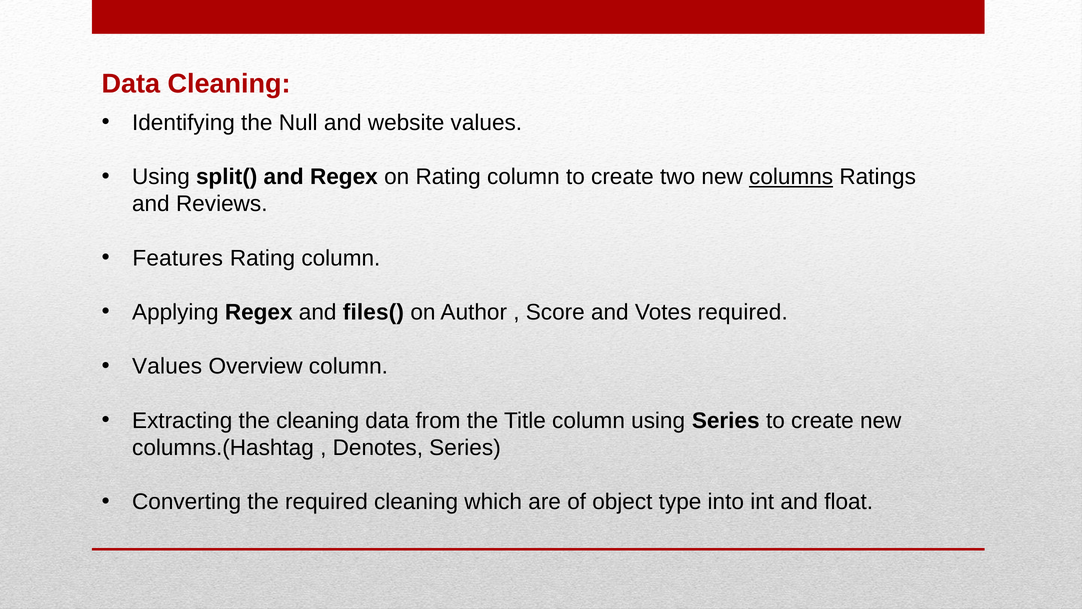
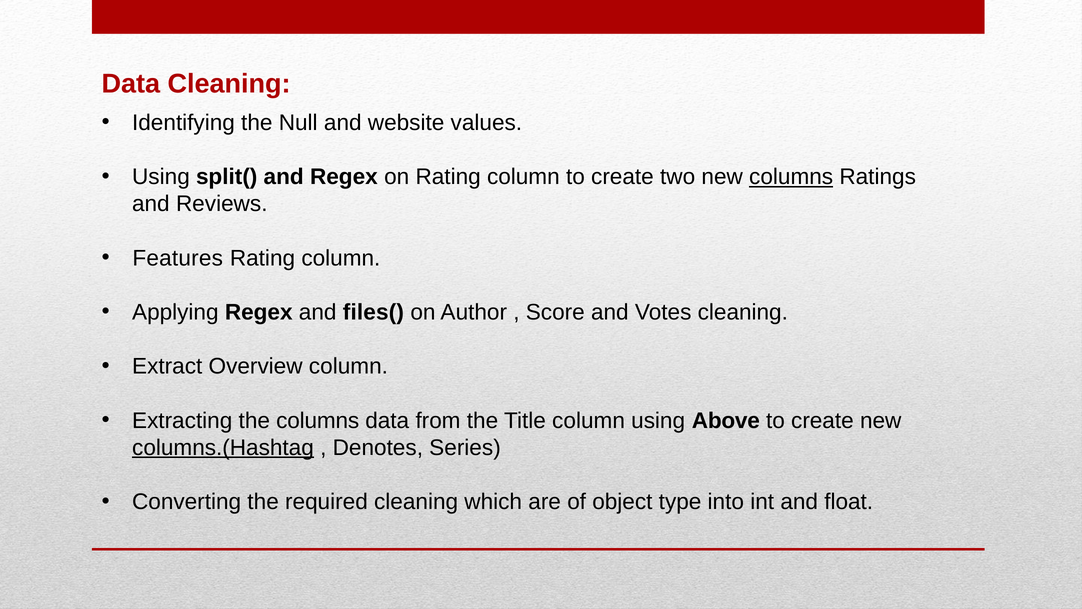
Votes required: required -> cleaning (743, 312)
Values: Values -> Extract (167, 366)
the cleaning: cleaning -> columns (318, 420)
using Series: Series -> Above (726, 420)
columns.(Hashtag underline: none -> present (223, 447)
